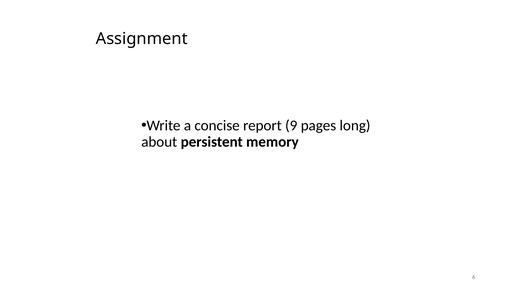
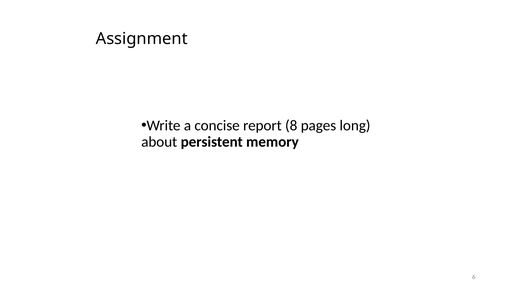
9: 9 -> 8 (291, 126)
